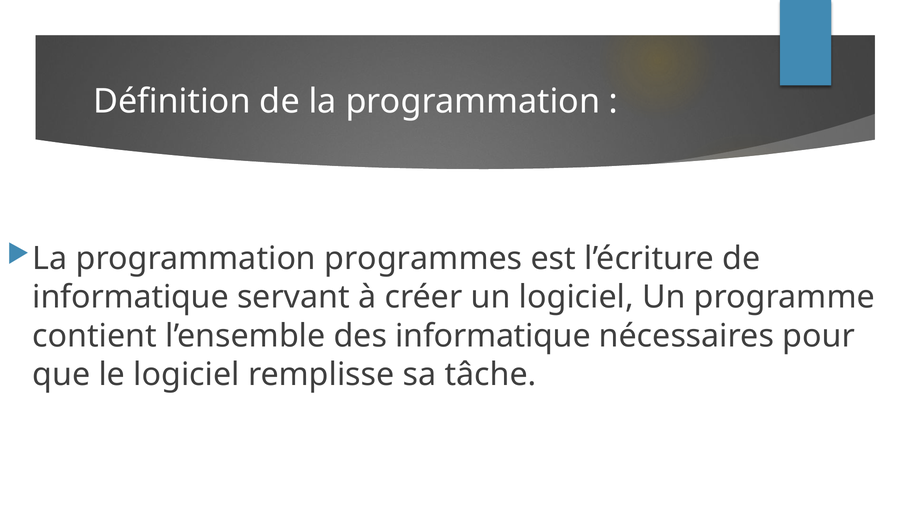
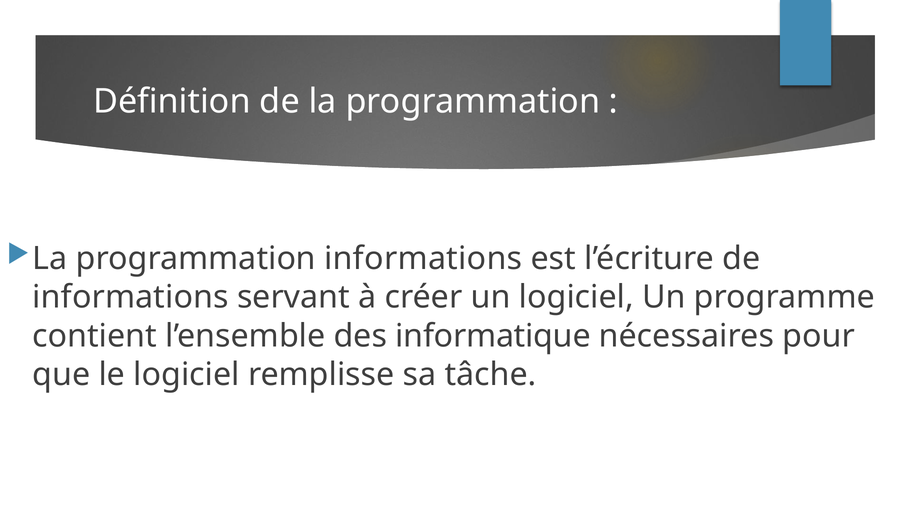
programmation programmes: programmes -> informations (423, 259)
informatique: informatique -> informations (131, 298)
